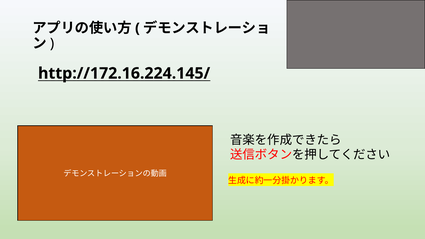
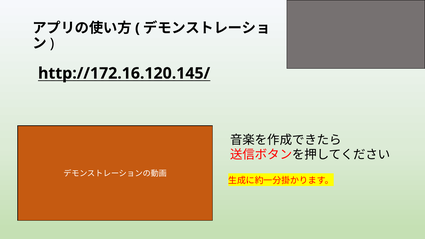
http://172.16.224.145/: http://172.16.224.145/ -> http://172.16.120.145/ (124, 73)
